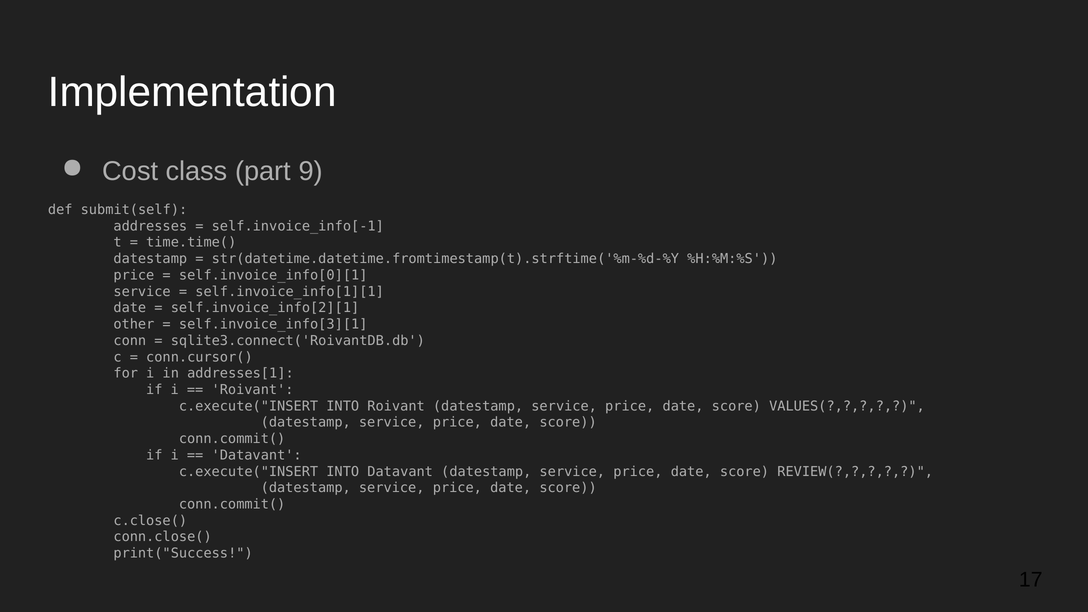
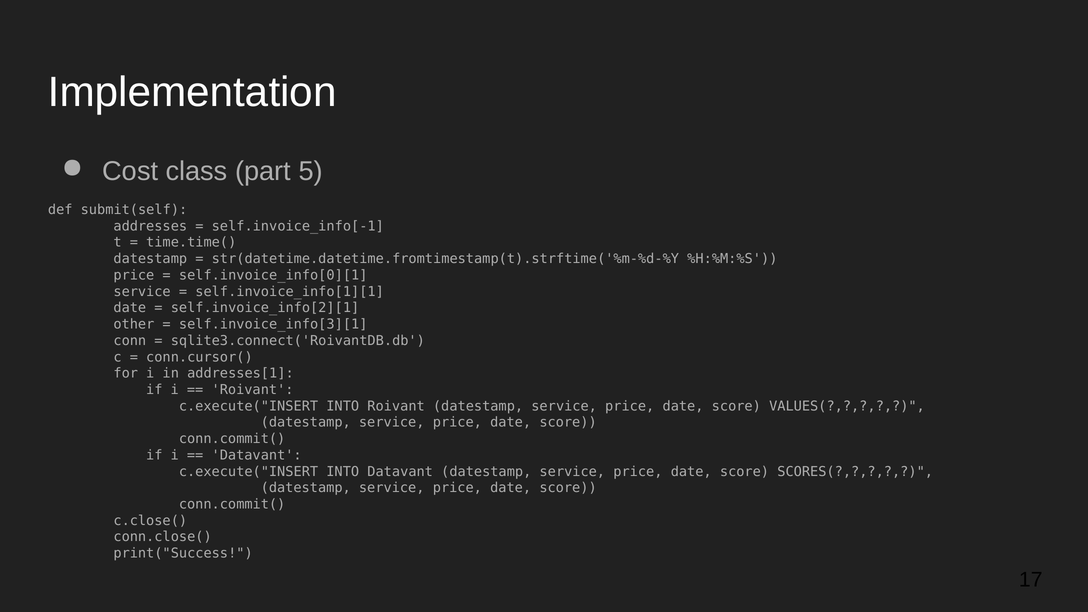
9: 9 -> 5 (311, 171)
REVIEW(: REVIEW( -> SCORES( (855, 472)
